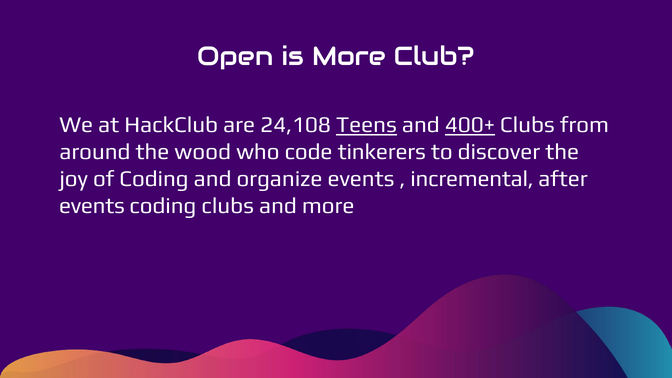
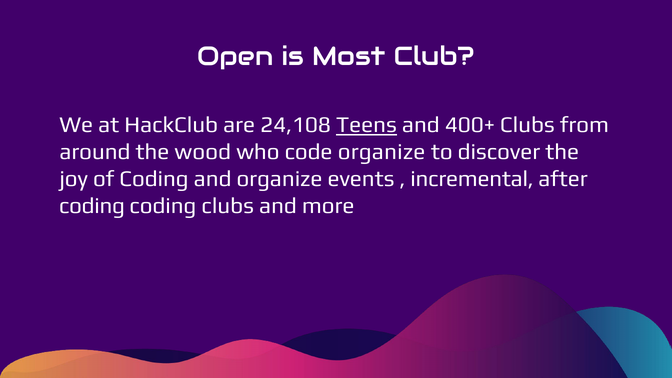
is More: More -> Most (349, 56)
400+ underline: present -> none (470, 125)
code tinkerers: tinkerers -> organize (382, 152)
events: events -> coding (92, 206)
